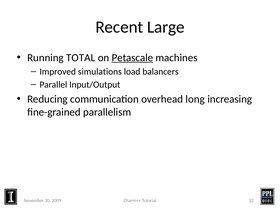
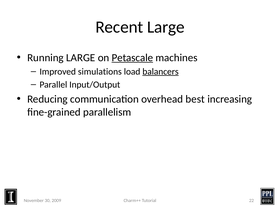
Running TOTAL: TOTAL -> LARGE (81, 58)
balancers underline: none -> present (161, 72)
long: long -> best (195, 99)
